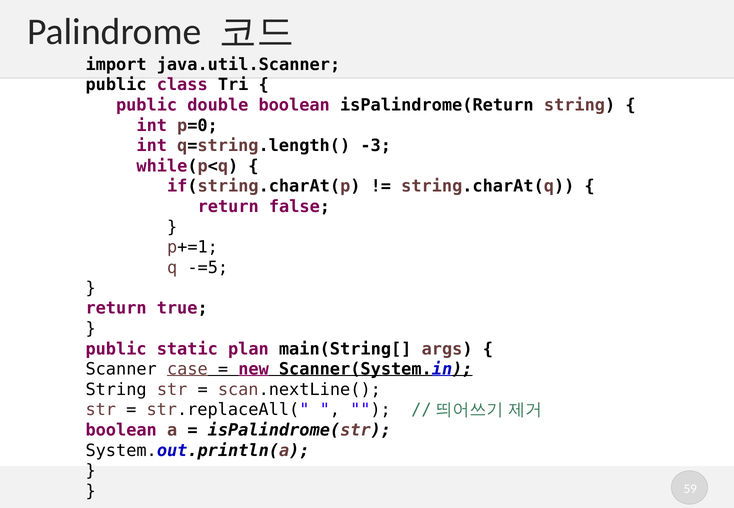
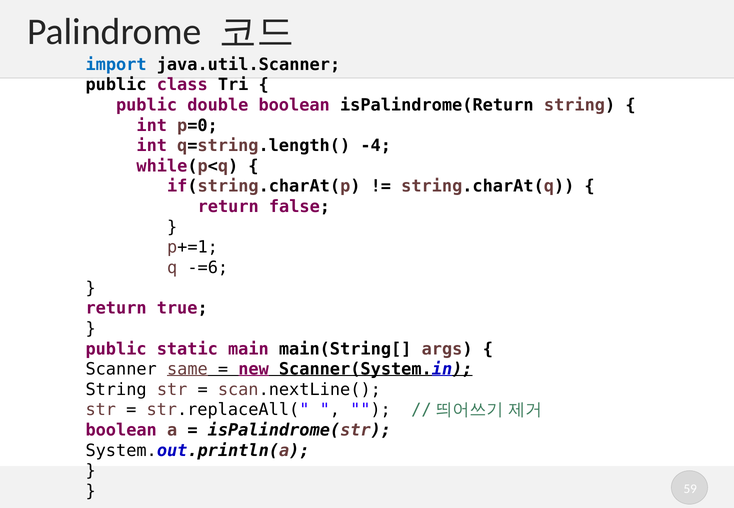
import colour: black -> blue (116, 64)
-3: -3 -> -4 (376, 146)
-=5: -=5 -> -=6 (208, 268)
plan: plan -> main (248, 349)
case: case -> same (187, 369)
